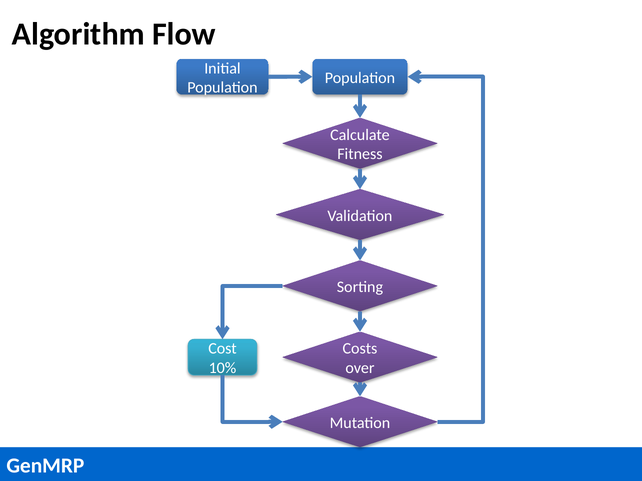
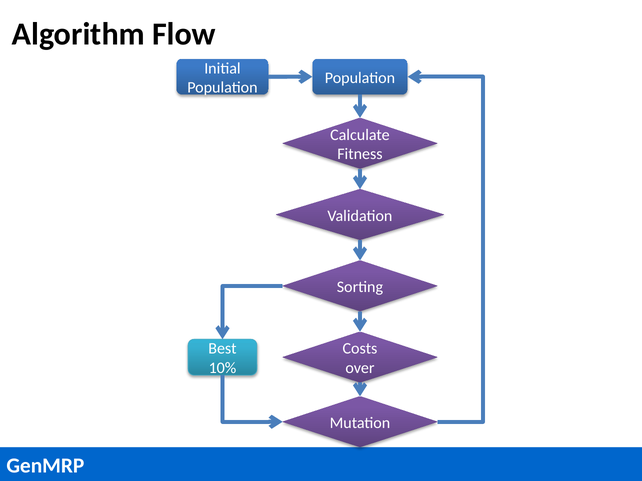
Cost: Cost -> Best (222, 349)
